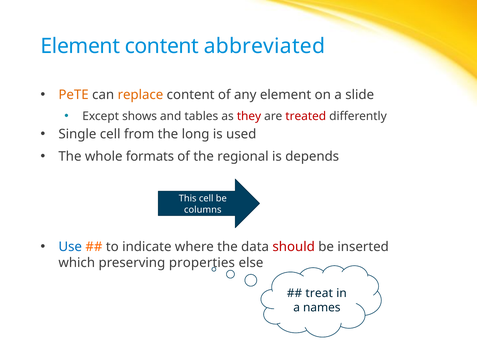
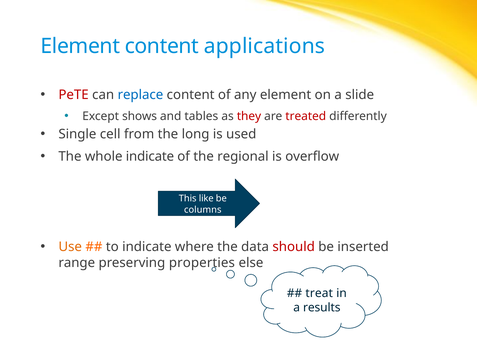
abbreviated: abbreviated -> applications (264, 46)
PeTE colour: orange -> red (74, 95)
replace colour: orange -> blue (140, 95)
whole formats: formats -> indicate (150, 157)
depends: depends -> overflow (312, 157)
This cell: cell -> like (206, 198)
Use colour: blue -> orange (70, 247)
which: which -> range (77, 263)
names: names -> results (322, 307)
